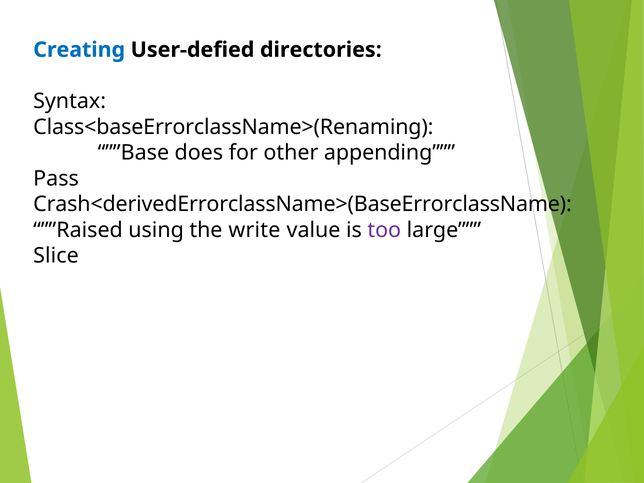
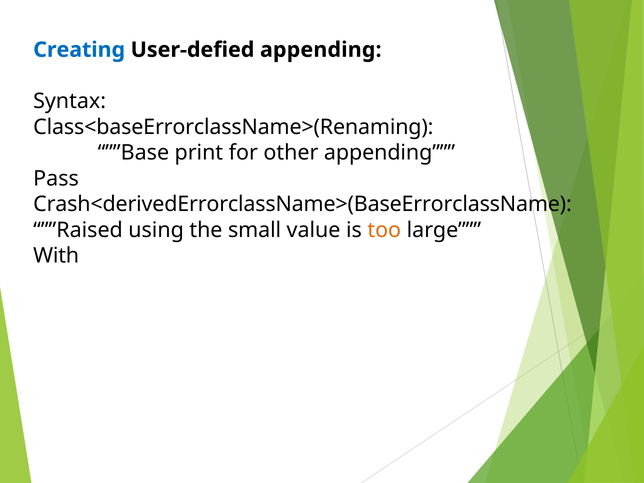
User-defied directories: directories -> appending (321, 50)
does: does -> print (199, 153)
write: write -> small (255, 230)
too colour: purple -> orange (384, 230)
Slice: Slice -> With (56, 256)
